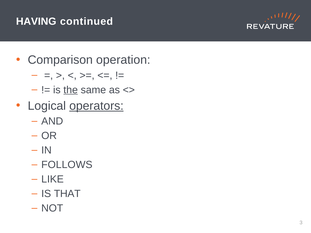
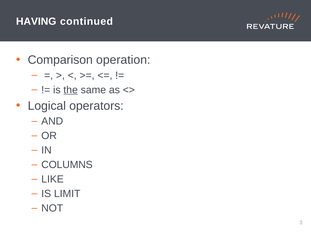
operators underline: present -> none (96, 106)
FOLLOWS: FOLLOWS -> COLUMNS (67, 165)
THAT: THAT -> LIMIT (67, 194)
